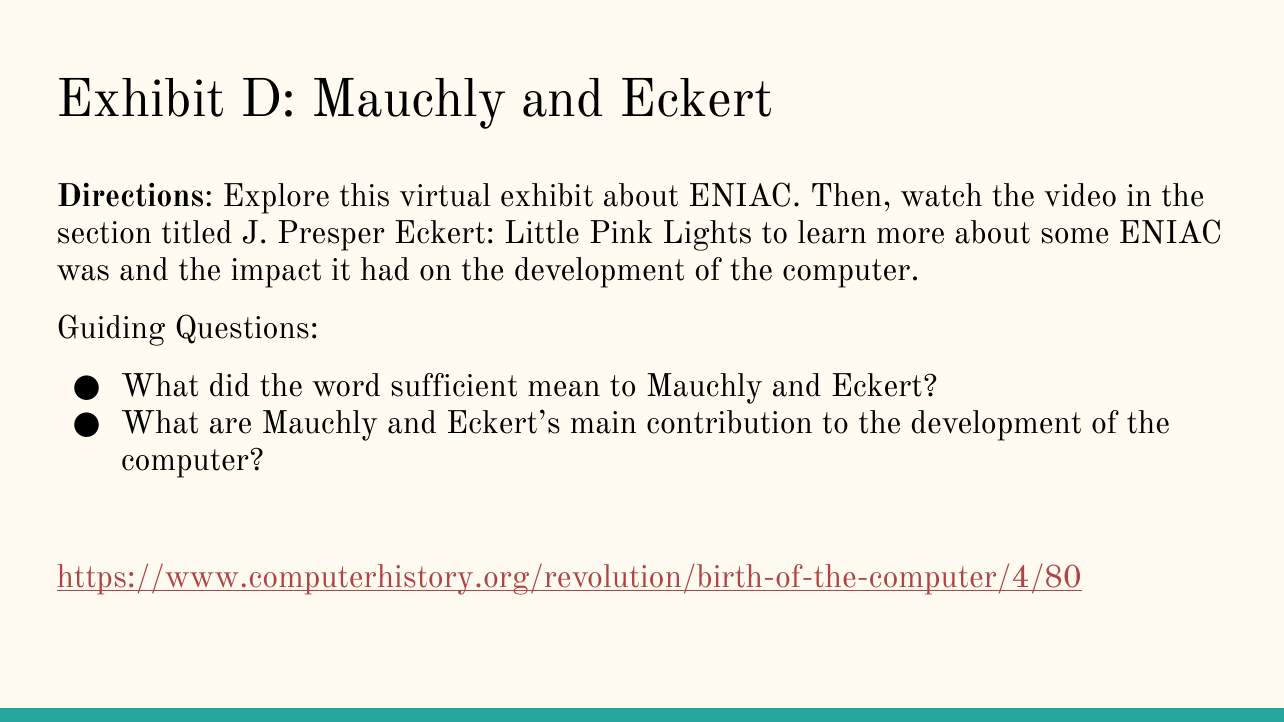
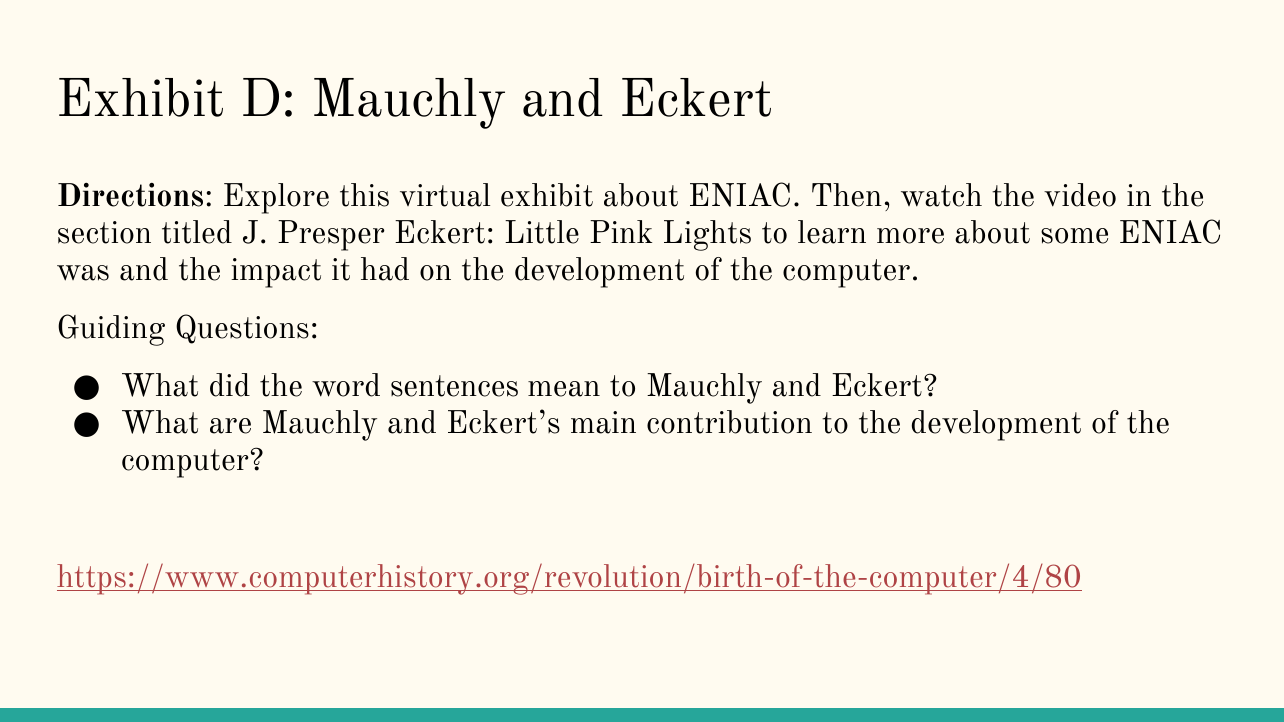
sufficient: sufficient -> sentences (455, 386)
